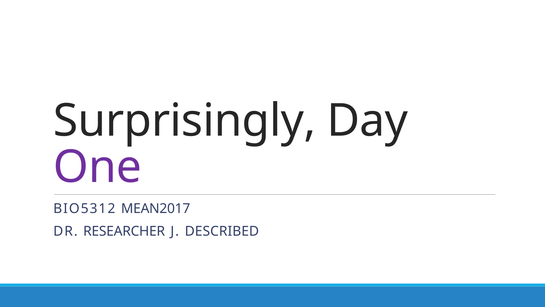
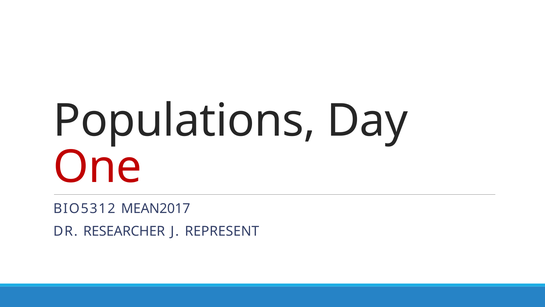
Surprisingly: Surprisingly -> Populations (184, 121)
One colour: purple -> red (98, 167)
DESCRIBED: DESCRIBED -> REPRESENT (222, 231)
